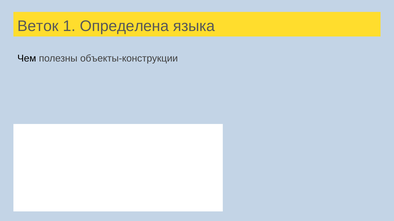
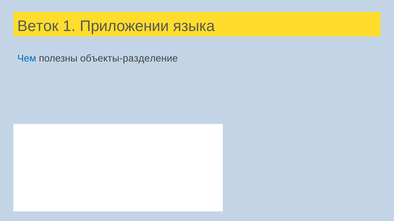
Определена: Определена -> Приложении (124, 26)
Чем colour: black -> blue (27, 59)
объекты-конструкции: объекты-конструкции -> объекты-разделение (129, 59)
